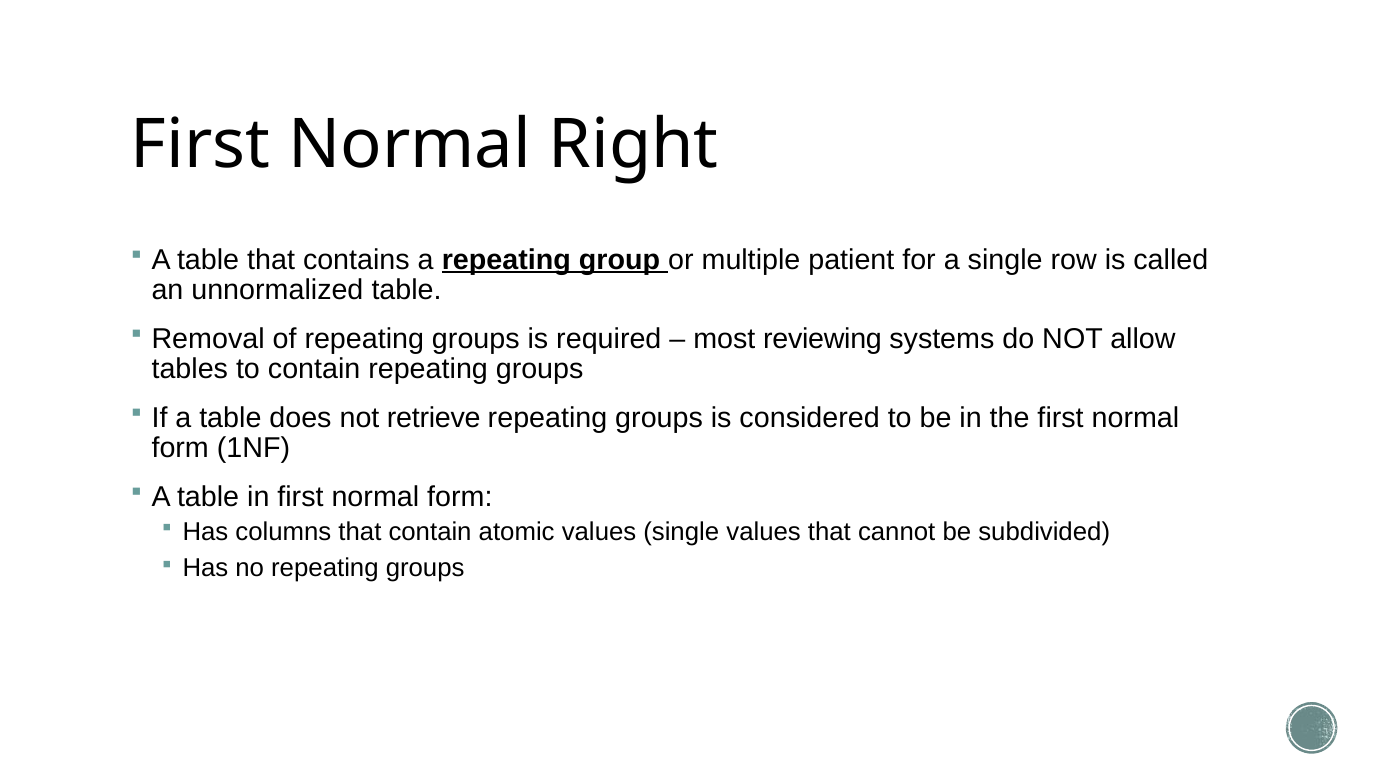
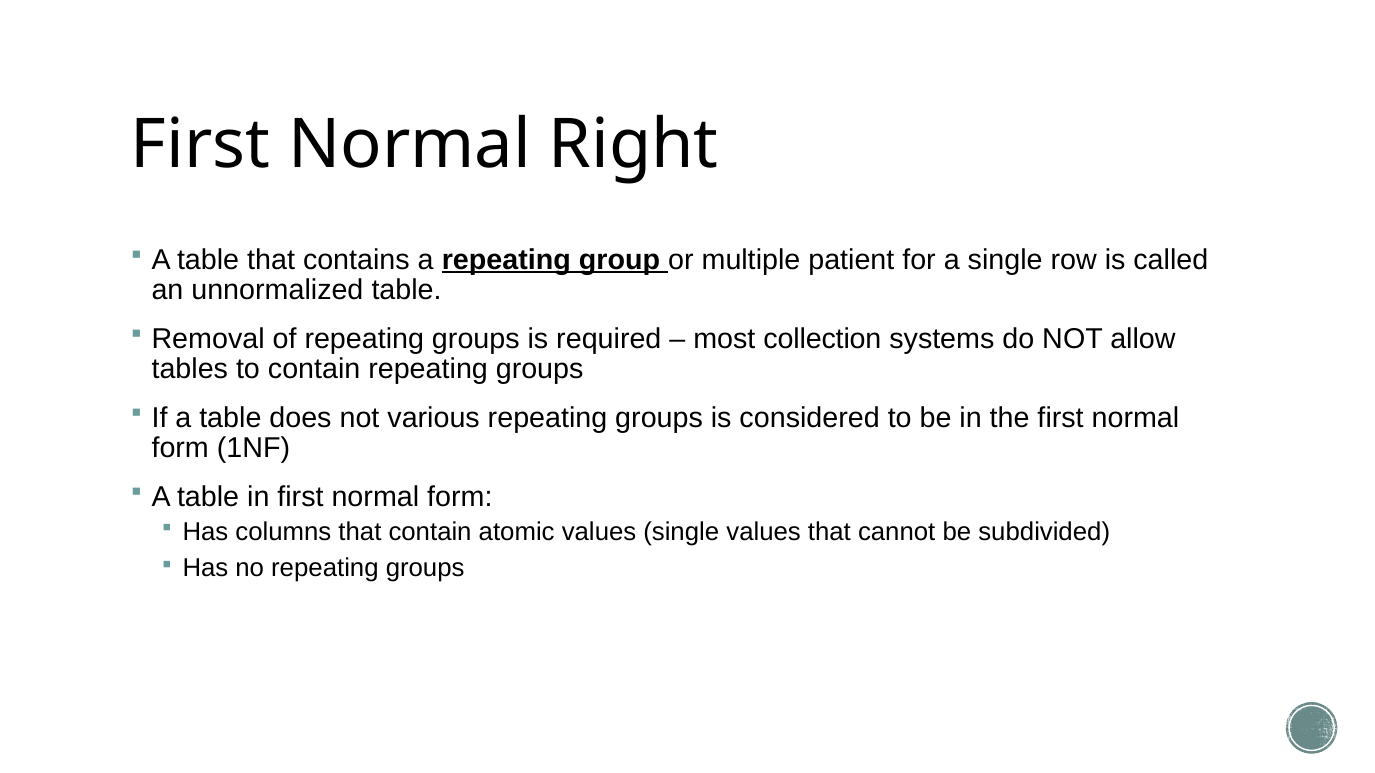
reviewing: reviewing -> collection (822, 339)
retrieve: retrieve -> various (434, 418)
